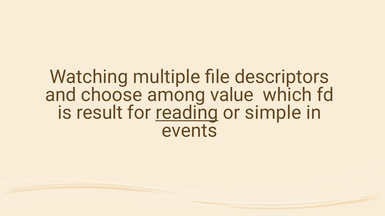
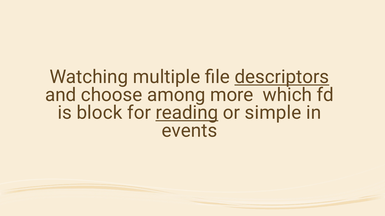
descriptors underline: none -> present (282, 77)
value: value -> more (232, 95)
result: result -> block (99, 113)
